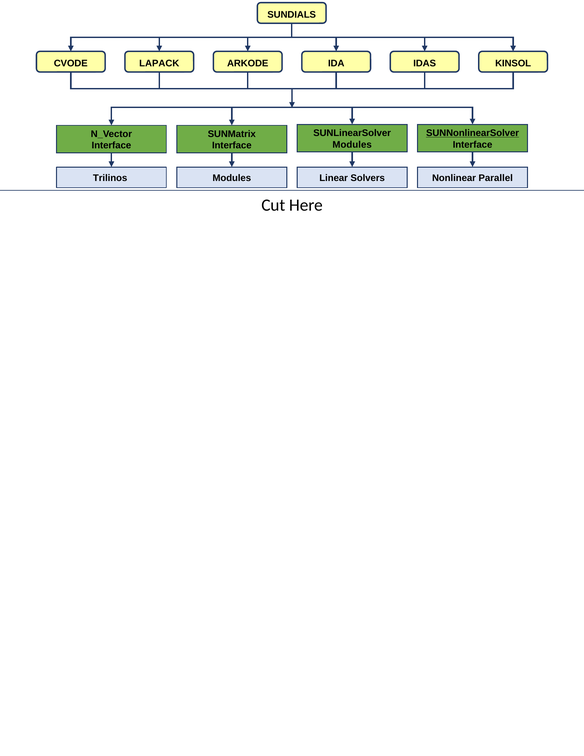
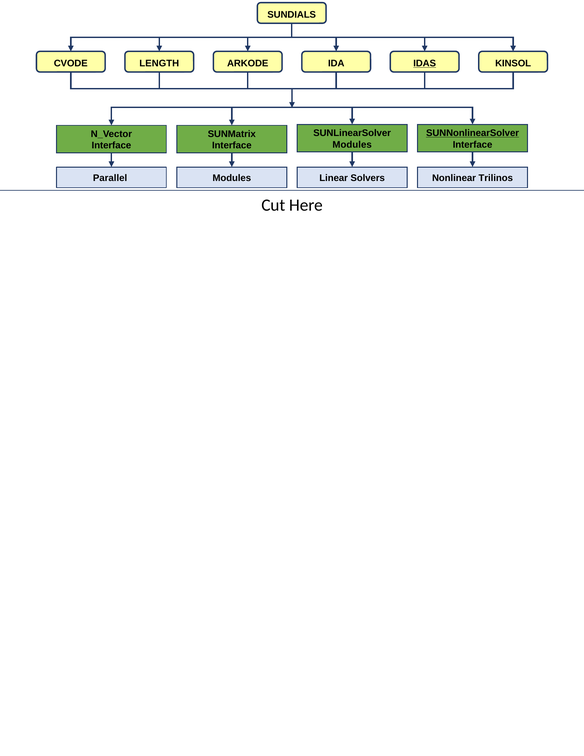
LAPACK: LAPACK -> LENGTH (159, 63)
IDAS underline: none -> present (425, 63)
Trilinos: Trilinos -> Parallel (110, 178)
Parallel: Parallel -> Trilinos (496, 178)
